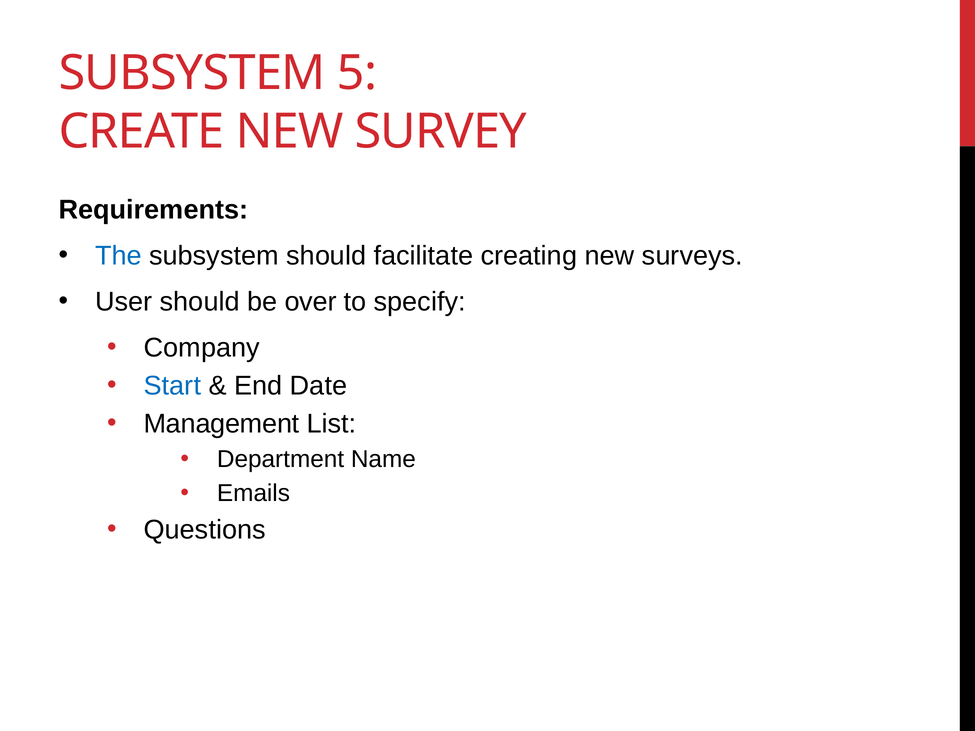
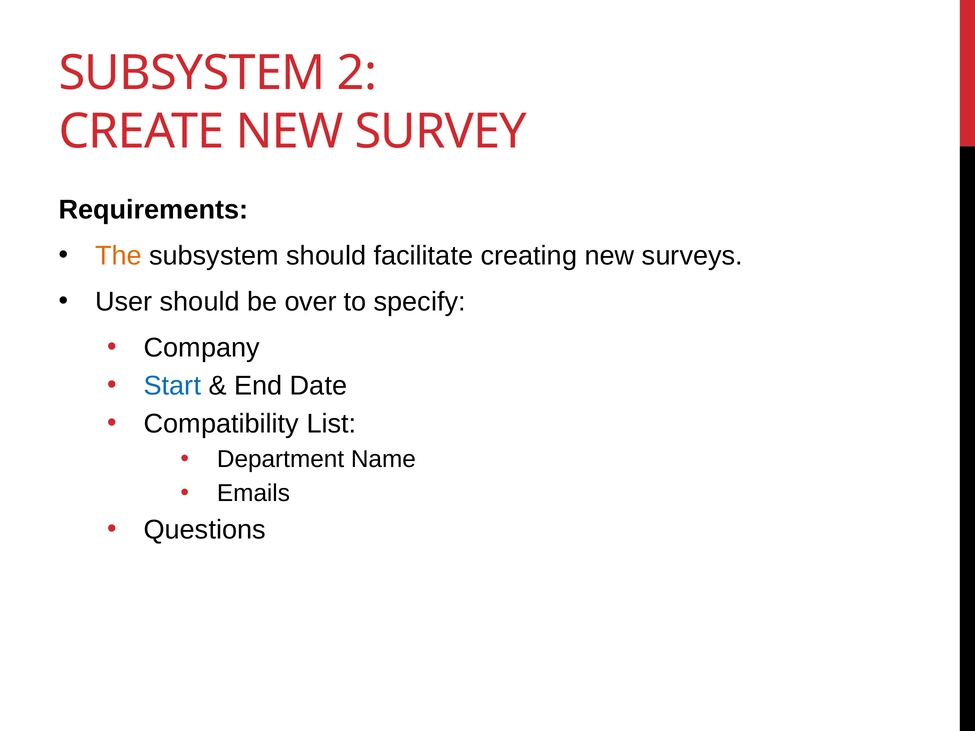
5: 5 -> 2 (357, 73)
The colour: blue -> orange (118, 256)
Management: Management -> Compatibility (221, 424)
